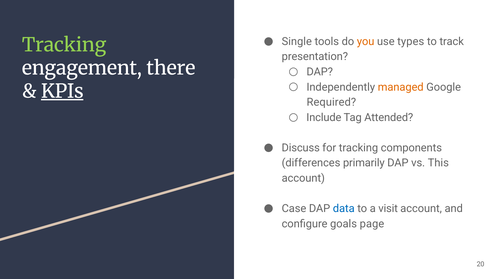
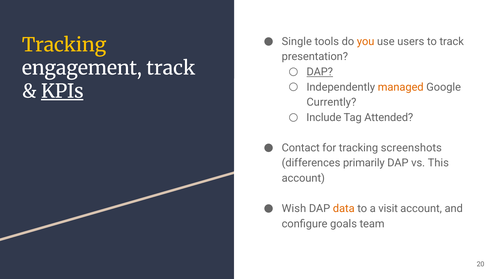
types: types -> users (411, 41)
Tracking colour: light green -> yellow (64, 45)
engagement there: there -> track (171, 68)
DAP underline: none -> present (320, 72)
Required: Required -> Currently (331, 102)
Discuss: Discuss -> Contact (301, 148)
components: components -> screenshots (411, 148)
Case: Case -> Wish (294, 209)
data colour: blue -> orange (344, 209)
page: page -> team (372, 224)
